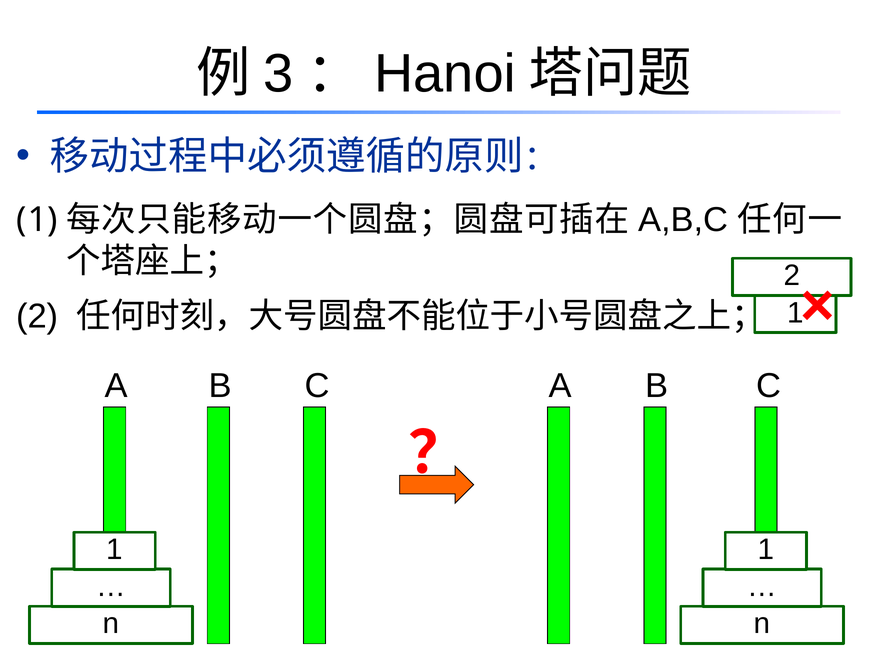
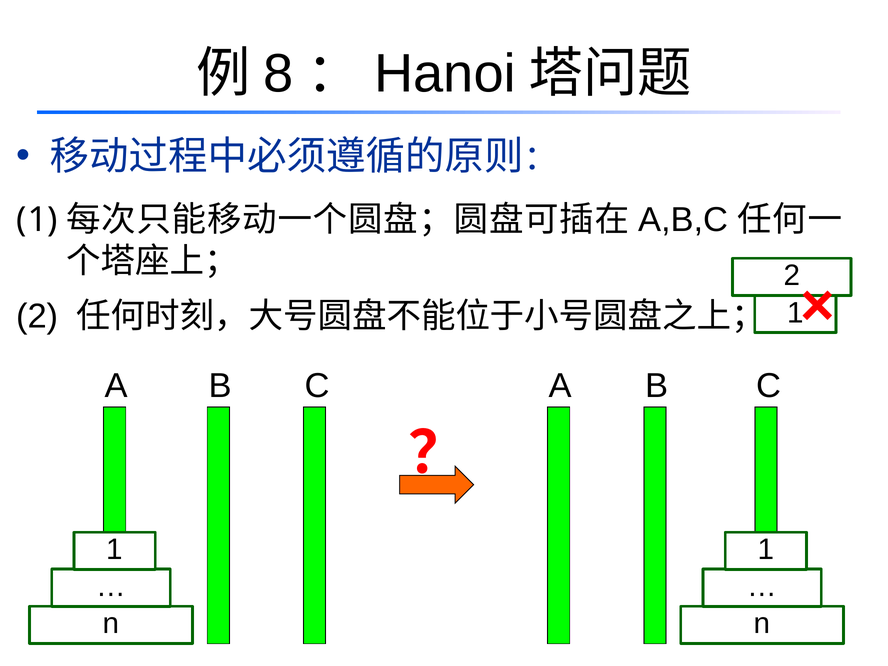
3: 3 -> 8 (279, 74)
